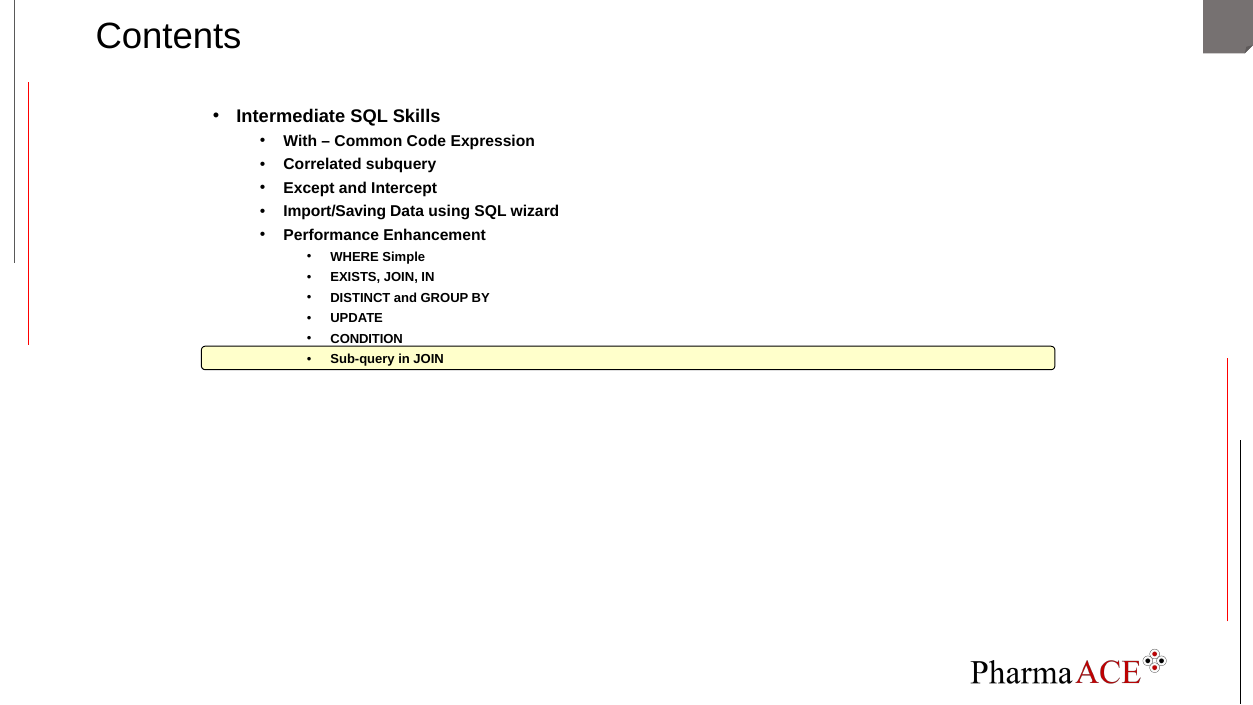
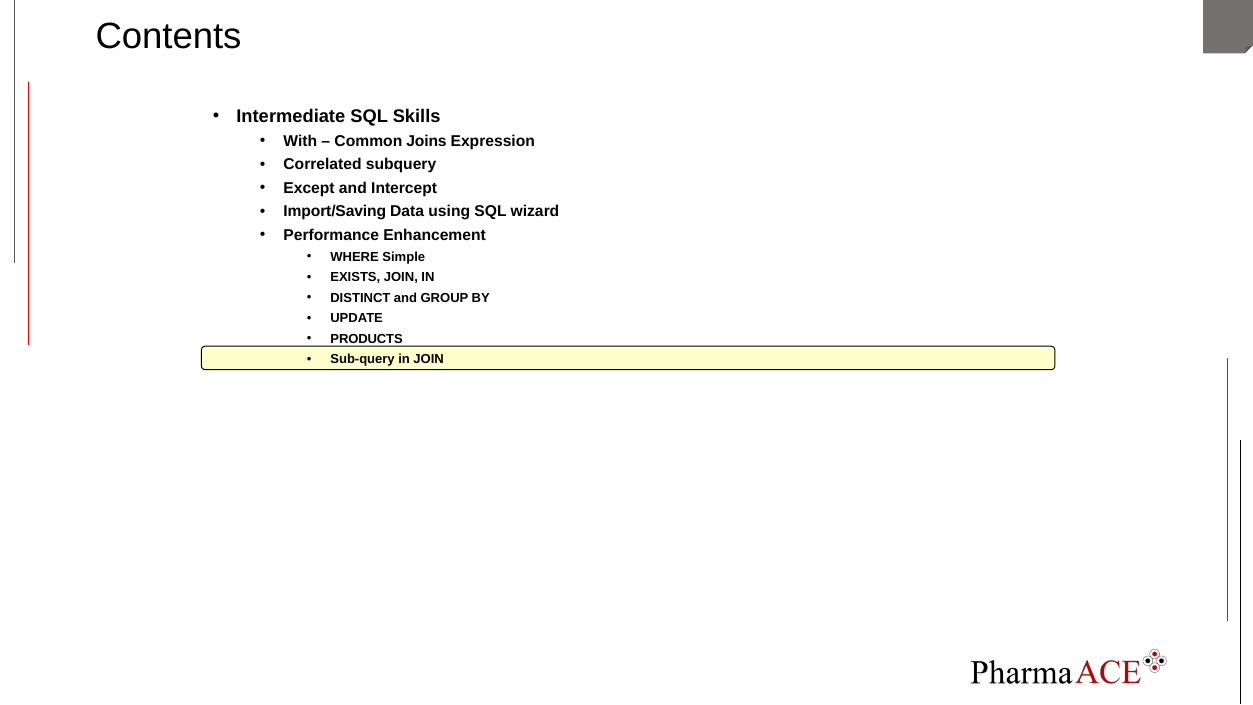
Code: Code -> Joins (427, 141)
CONDITION: CONDITION -> PRODUCTS (367, 339)
